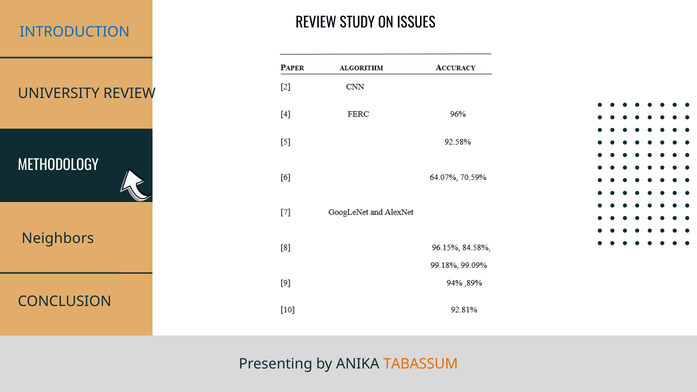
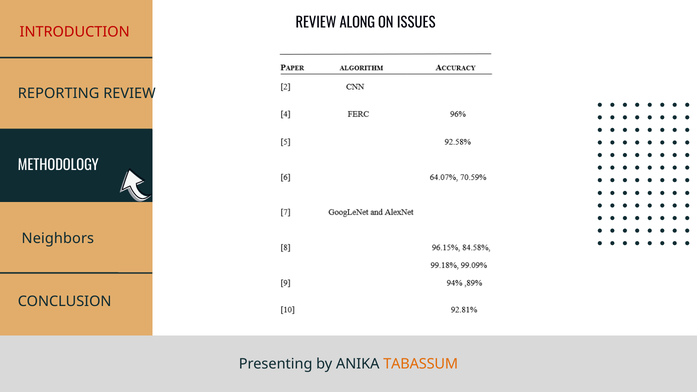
STUDY: STUDY -> ALONG (357, 23)
INTRODUCTION colour: blue -> red (75, 32)
UNIVERSITY: UNIVERSITY -> REPORTING (59, 93)
